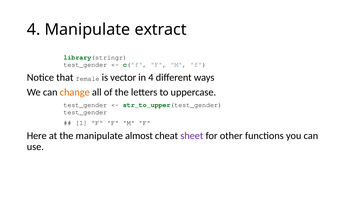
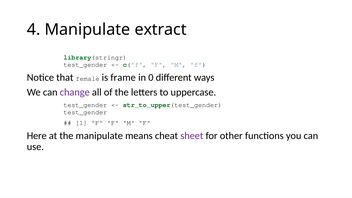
vector: vector -> frame (123, 77)
in 4: 4 -> 0 (151, 77)
change colour: orange -> purple (75, 92)
almost: almost -> means (139, 136)
